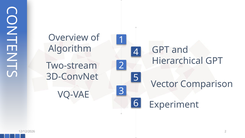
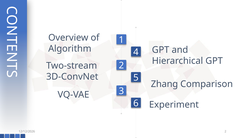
Vector: Vector -> Zhang (164, 84)
